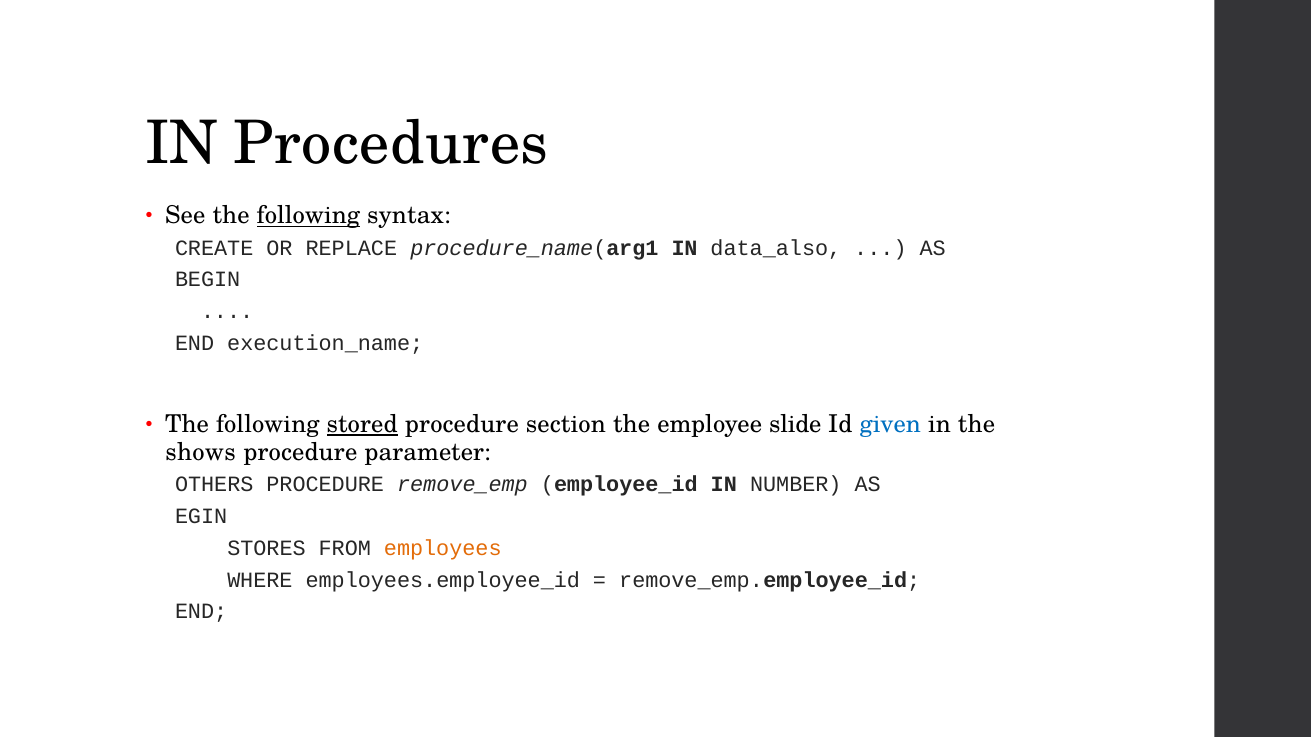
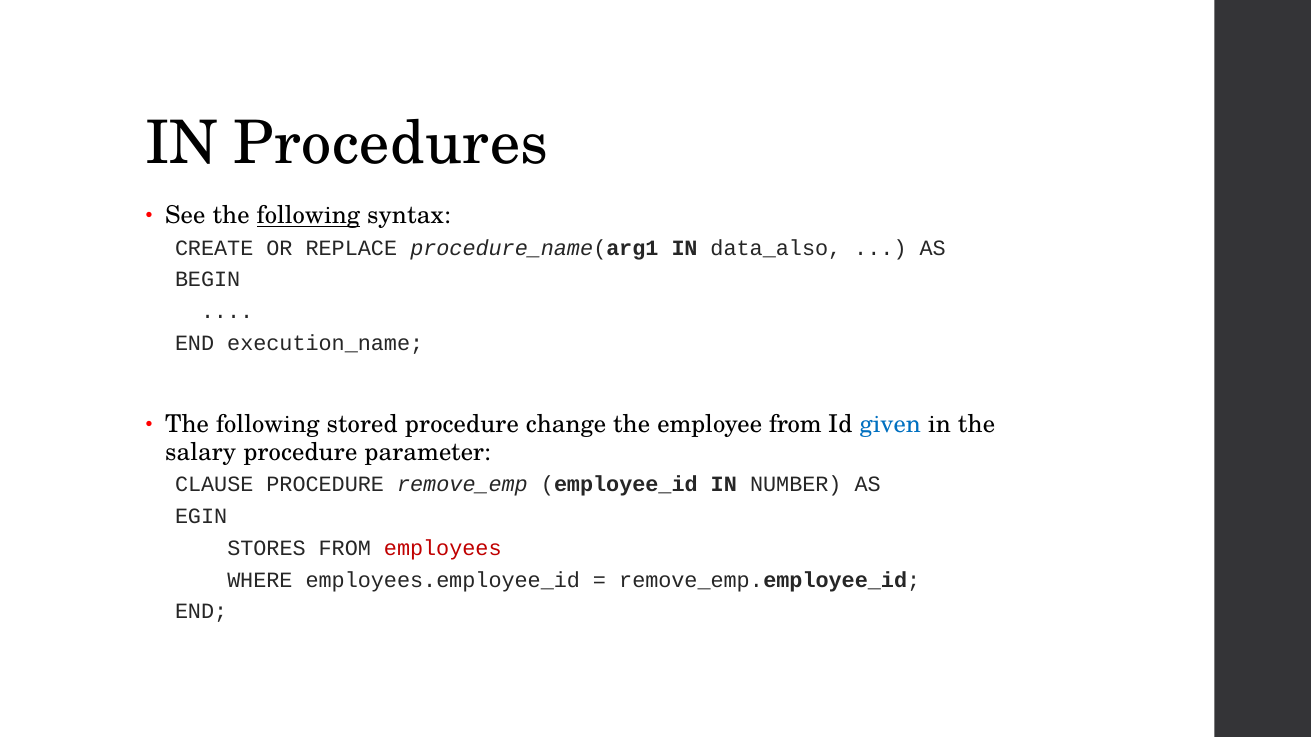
stored underline: present -> none (362, 425)
section: section -> change (566, 425)
employee slide: slide -> from (795, 425)
shows: shows -> salary (201, 453)
OTHERS: OTHERS -> CLAUSE (214, 485)
employees colour: orange -> red (443, 548)
